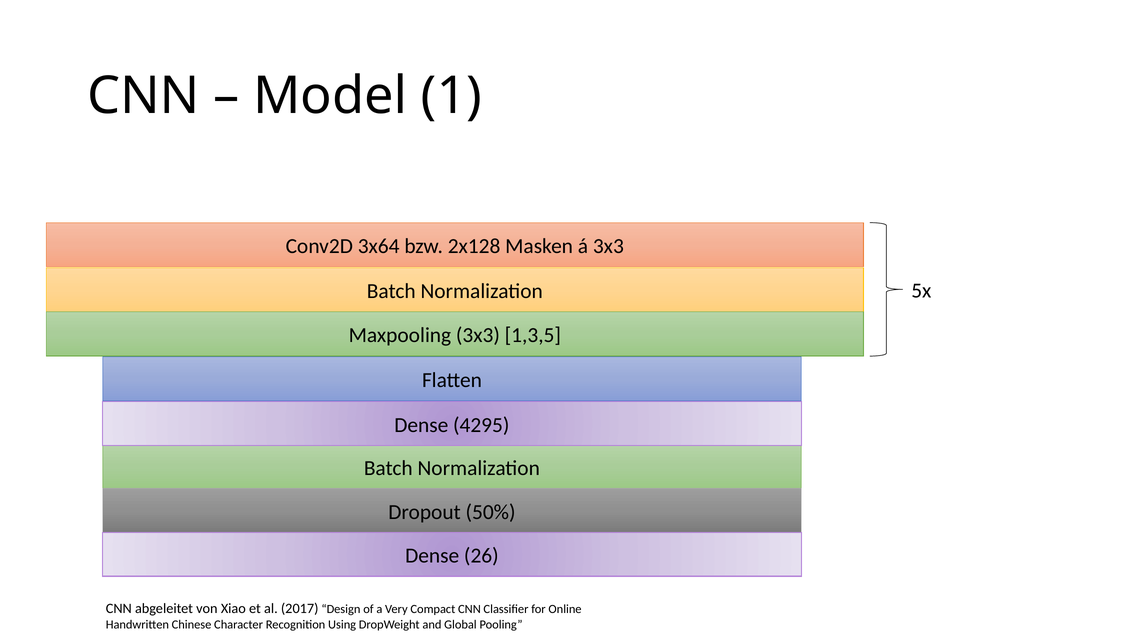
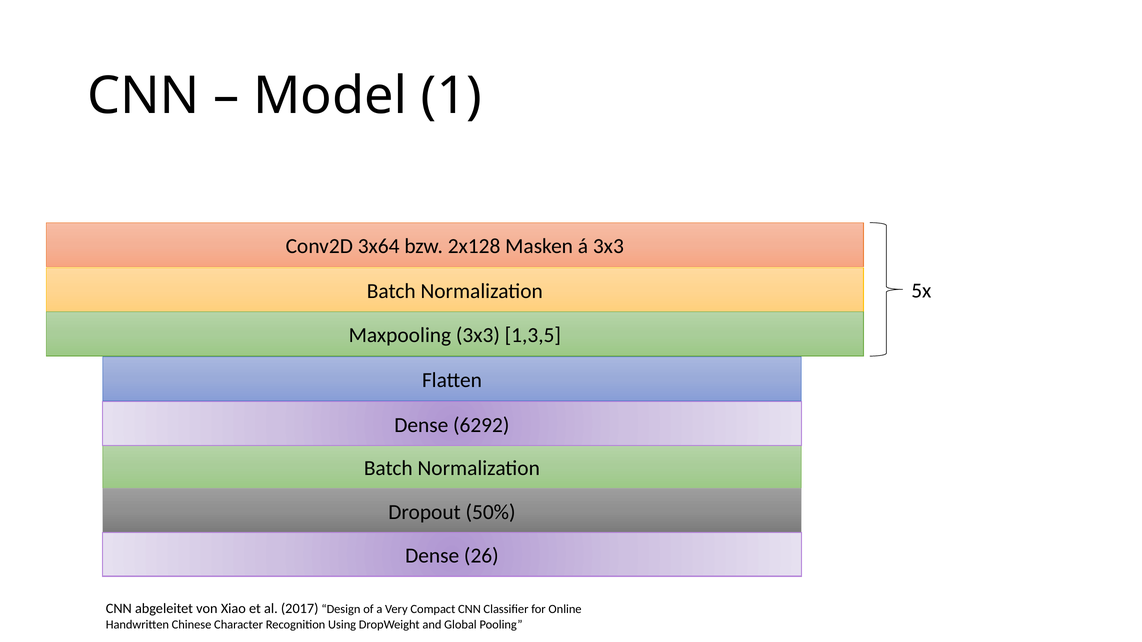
4295: 4295 -> 6292 (481, 425)
